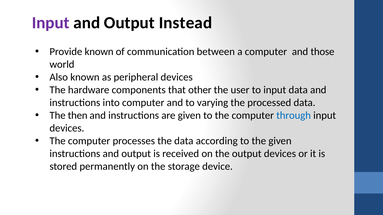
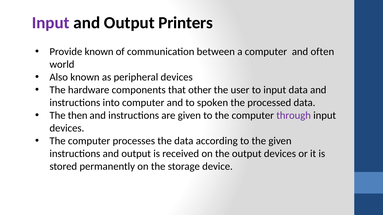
Instead: Instead -> Printers (186, 23)
those: those -> often (322, 52)
varying: varying -> spoken (213, 103)
through colour: blue -> purple (294, 116)
